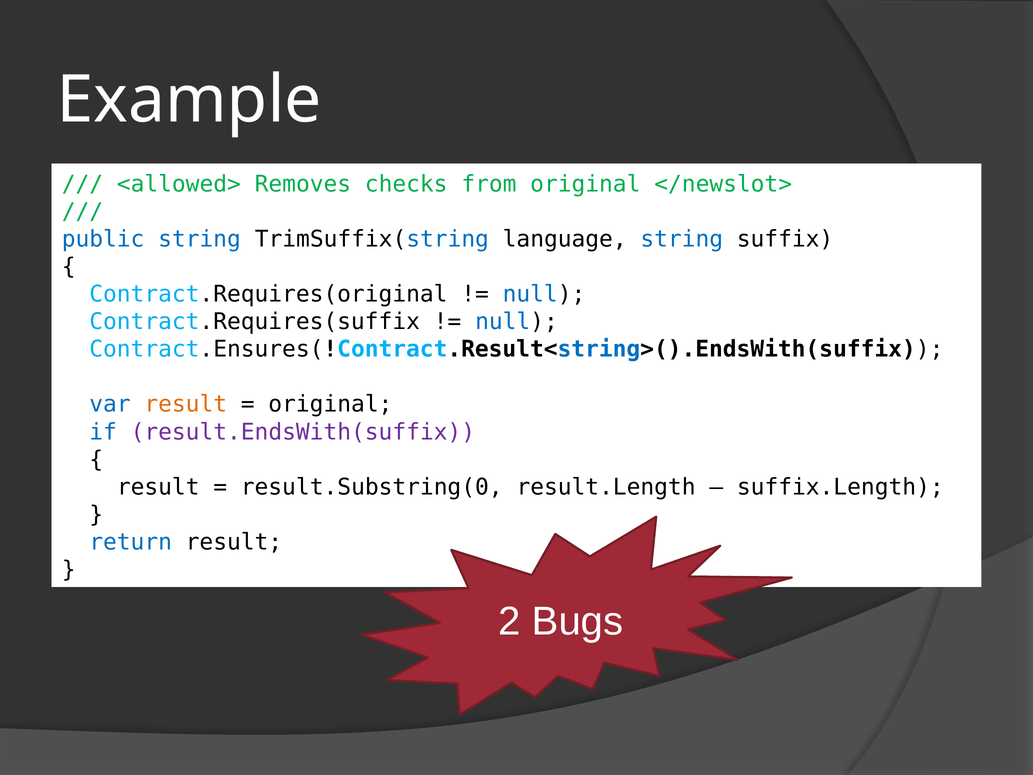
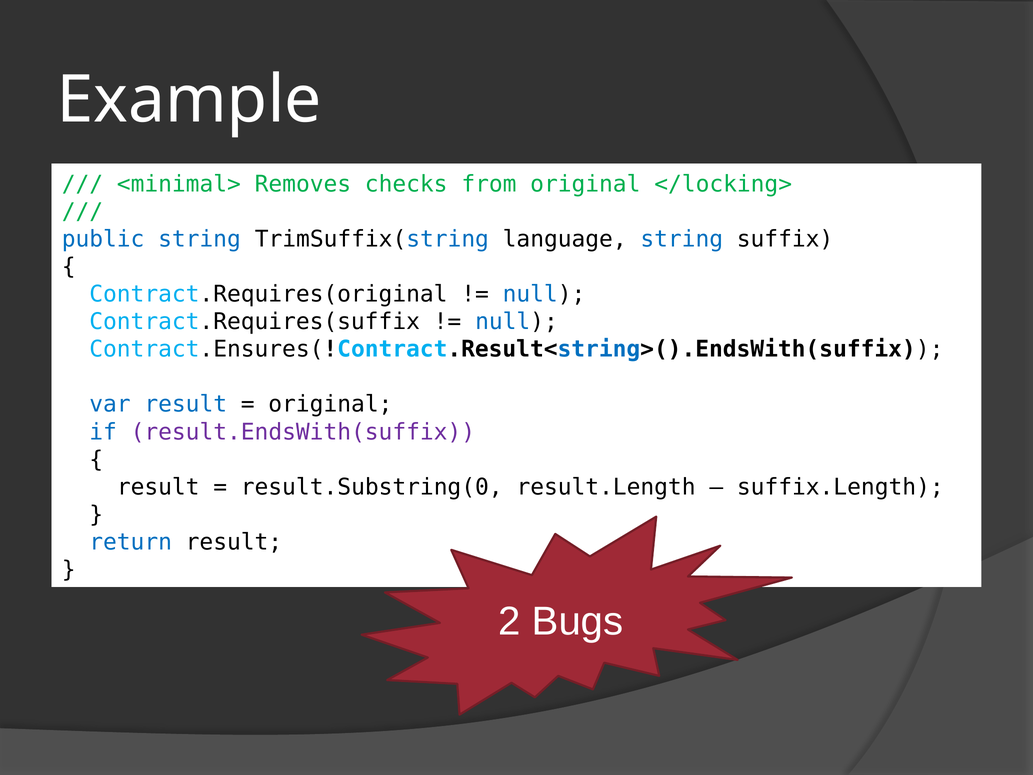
<allowed>: <allowed> -> <minimal> (179, 184)
</newslot>: </newslot> -> </locking> (723, 184)
result colour: orange -> blue (186, 404)
